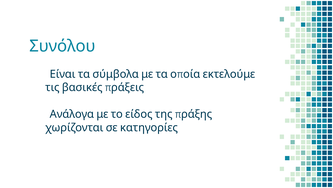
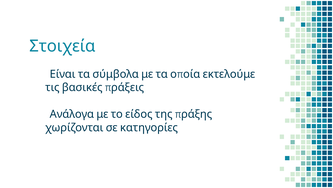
Συνόλου: Συνόλου -> Στοιχεία (63, 46)
